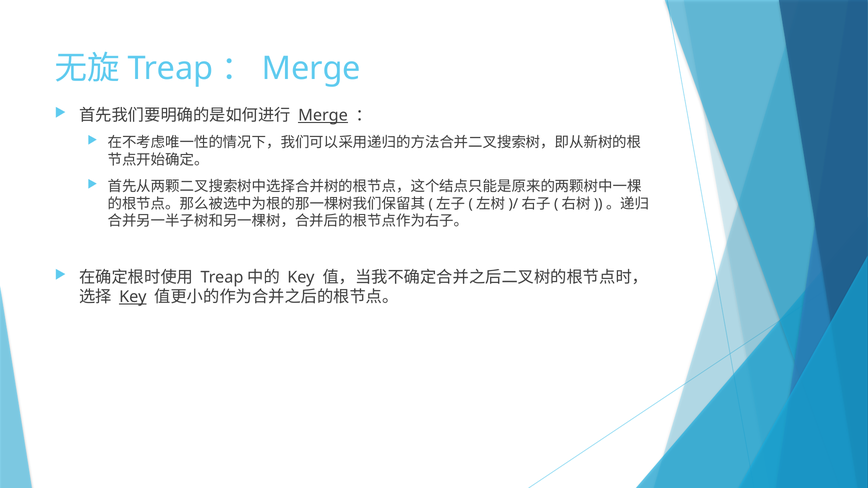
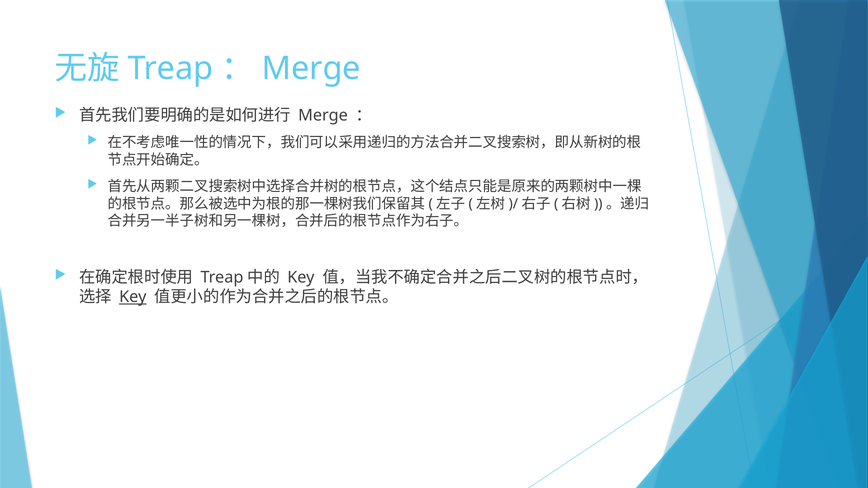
Merge underline: present -> none (323, 115)
